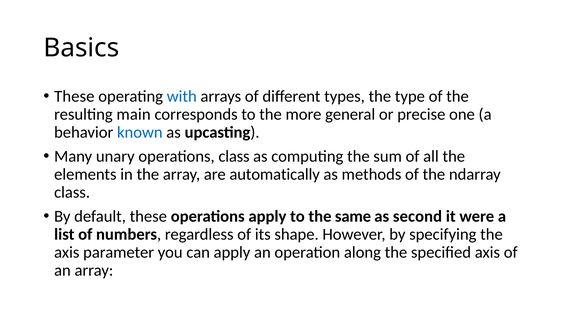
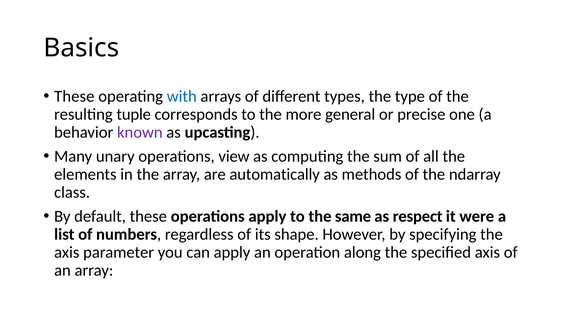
main: main -> tuple (134, 114)
known colour: blue -> purple (140, 132)
operations class: class -> view (234, 156)
second: second -> respect (418, 216)
